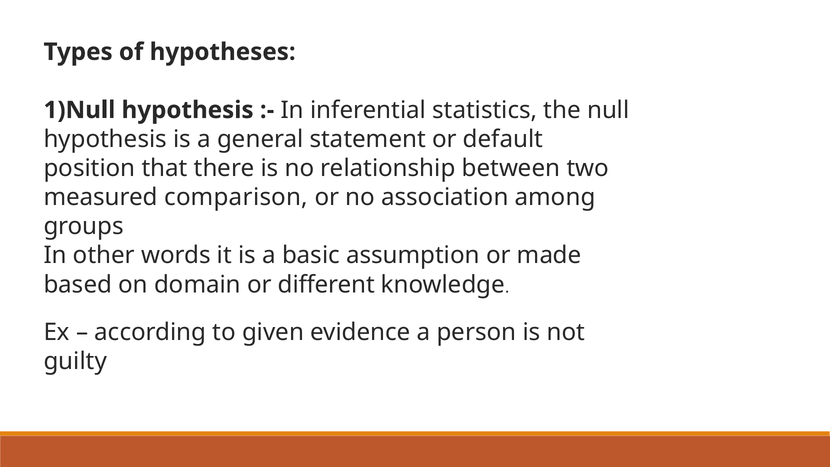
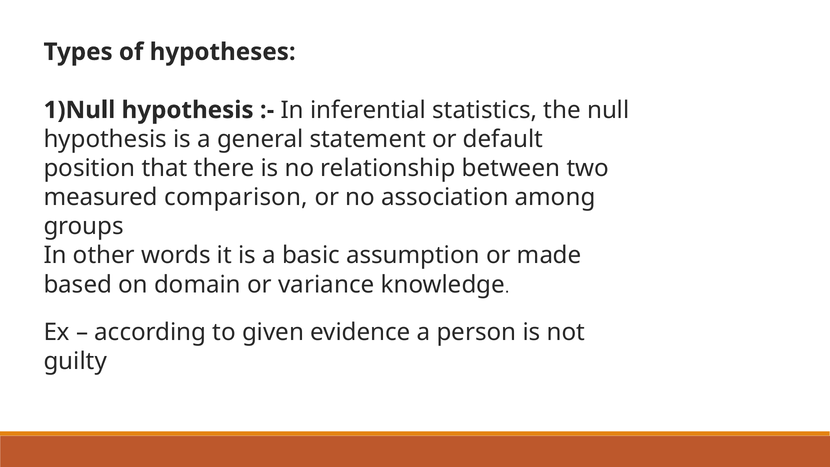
different: different -> variance (326, 284)
